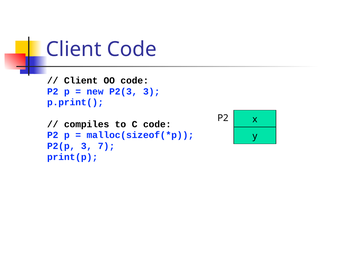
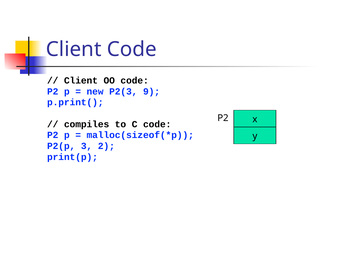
P2(3 3: 3 -> 9 (152, 91)
7: 7 -> 2 (106, 146)
